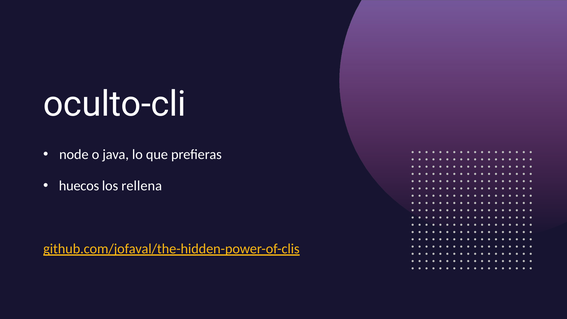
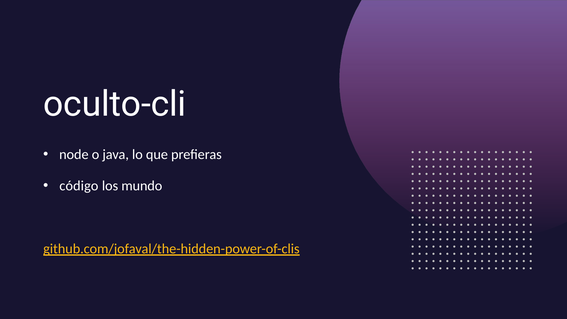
huecos: huecos -> código (79, 186)
rellena: rellena -> mundo (142, 186)
